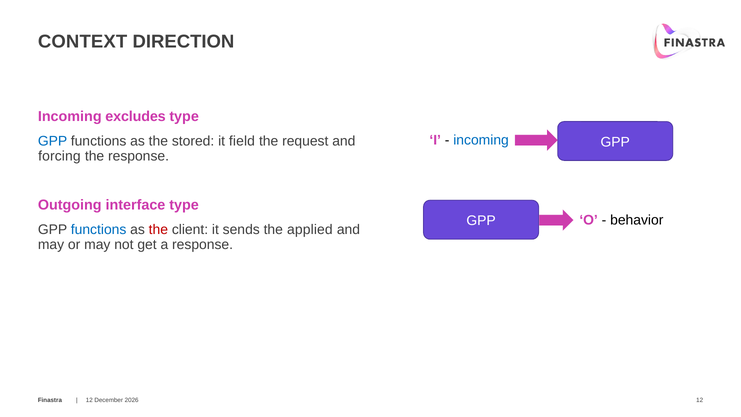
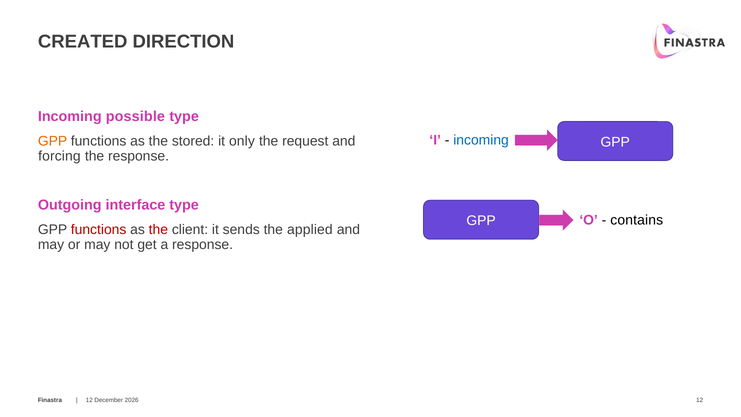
CONTEXT: CONTEXT -> CREATED (83, 42)
excludes: excludes -> possible (135, 117)
GPP colour: blue -> orange (53, 141)
field: field -> only (242, 141)
behavior: behavior -> contains (637, 220)
functions colour: blue -> red (99, 229)
